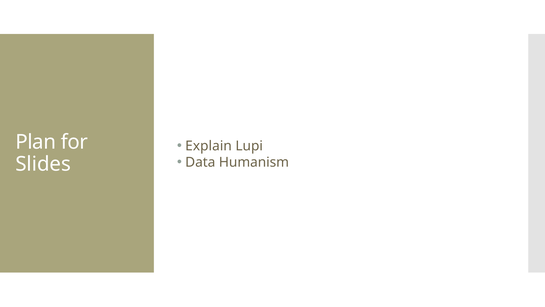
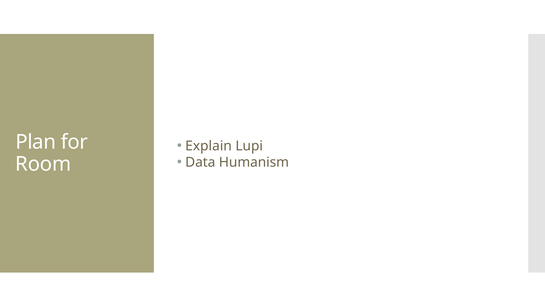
Slides: Slides -> Room (43, 164)
